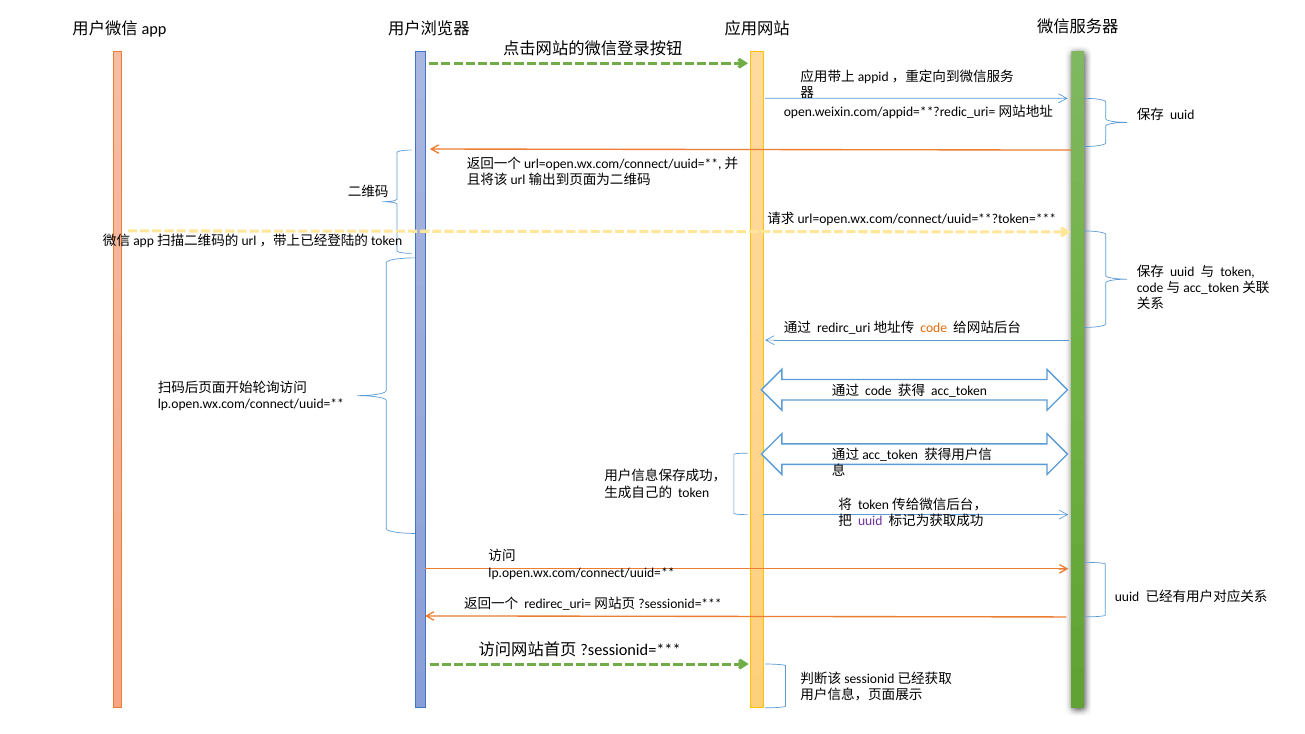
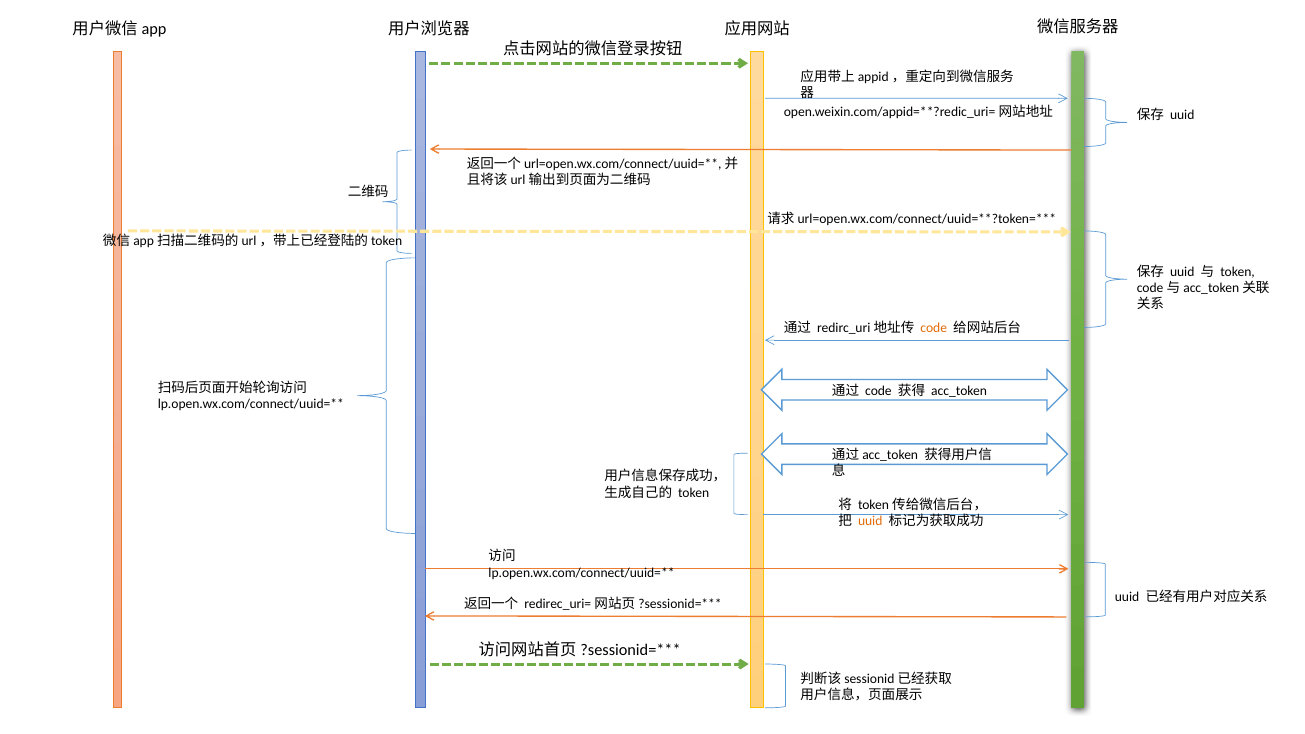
uuid colour: purple -> orange (870, 521)
